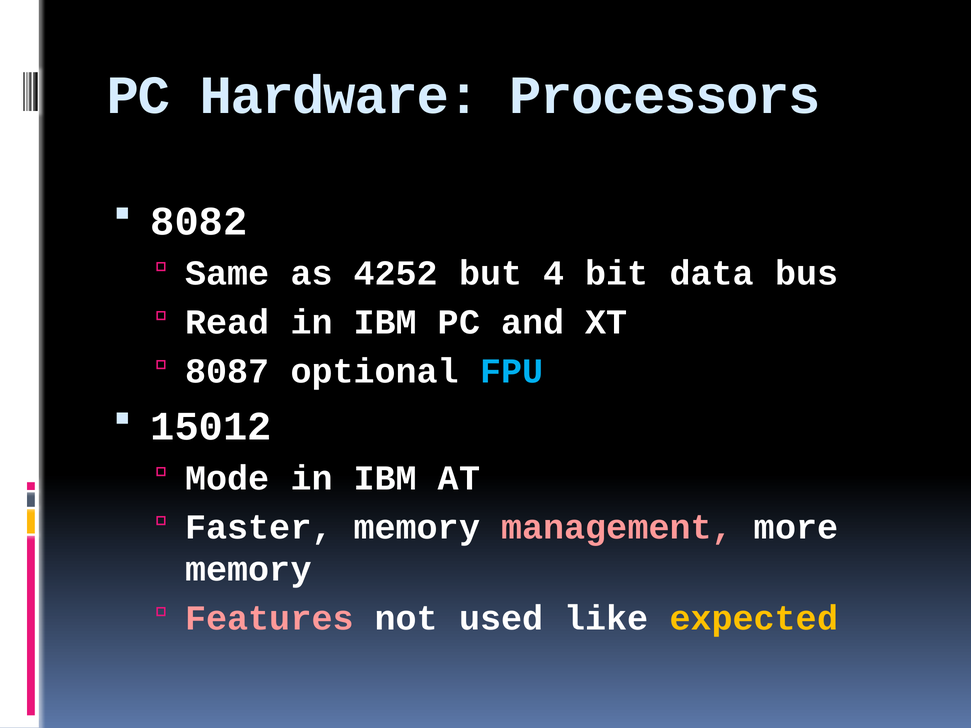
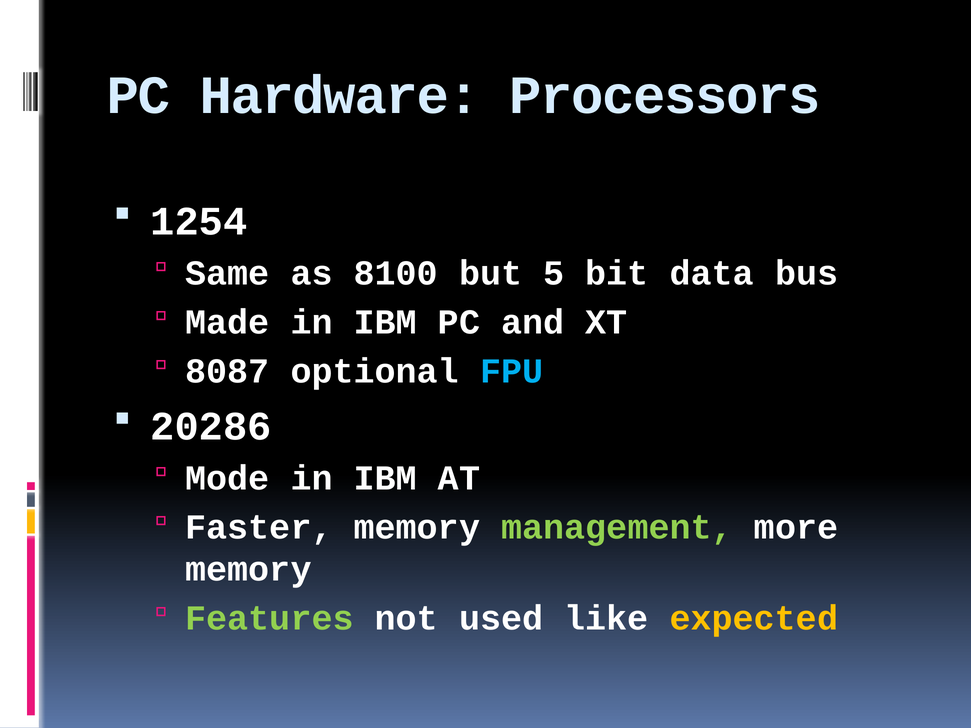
8082: 8082 -> 1254 (199, 221)
4252: 4252 -> 8100 (396, 273)
4: 4 -> 5 (554, 273)
Read: Read -> Made (227, 322)
15012: 15012 -> 20286 (211, 426)
management colour: pink -> light green (617, 527)
Features colour: pink -> light green (269, 618)
